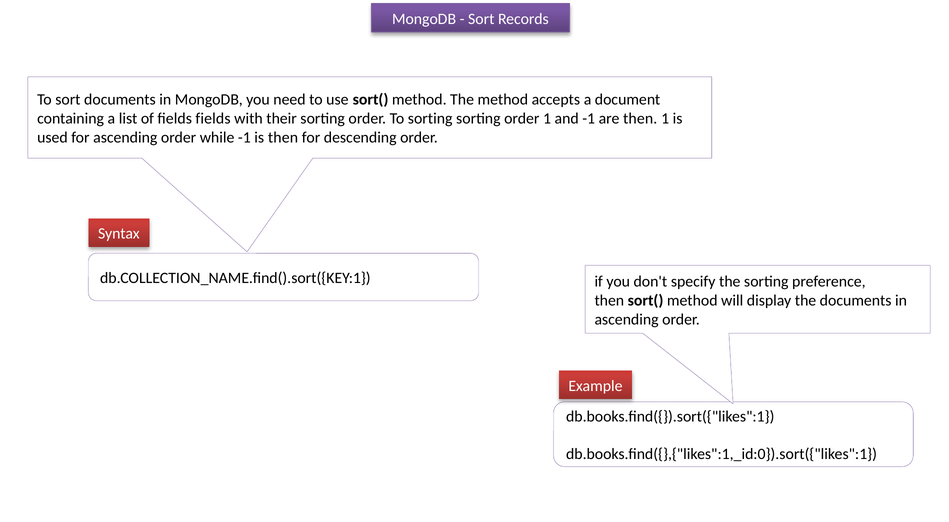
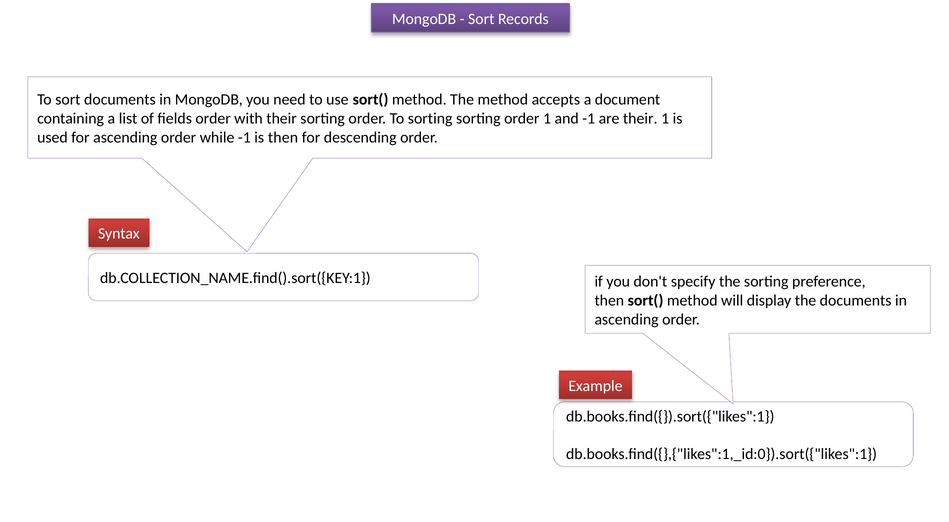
fields fields: fields -> order (213, 119)
are then: then -> their (640, 119)
